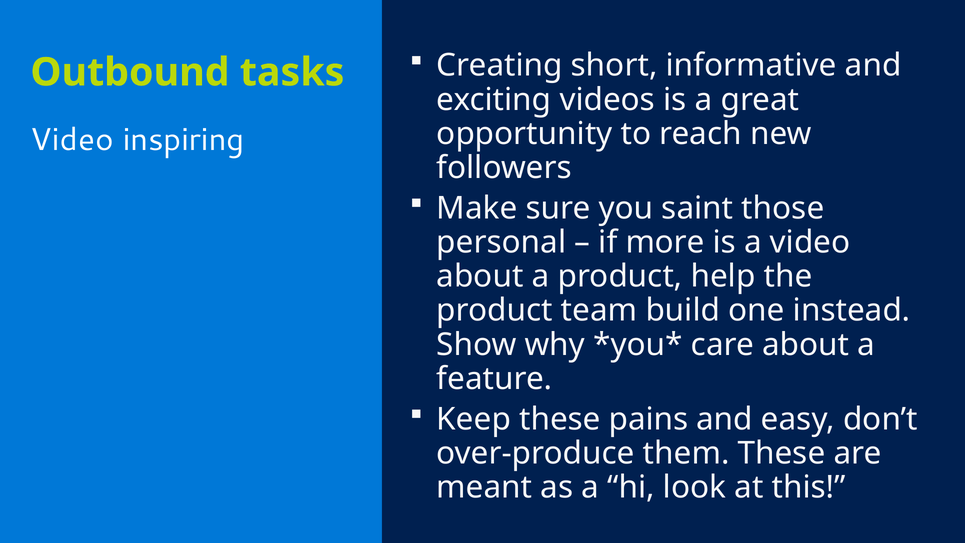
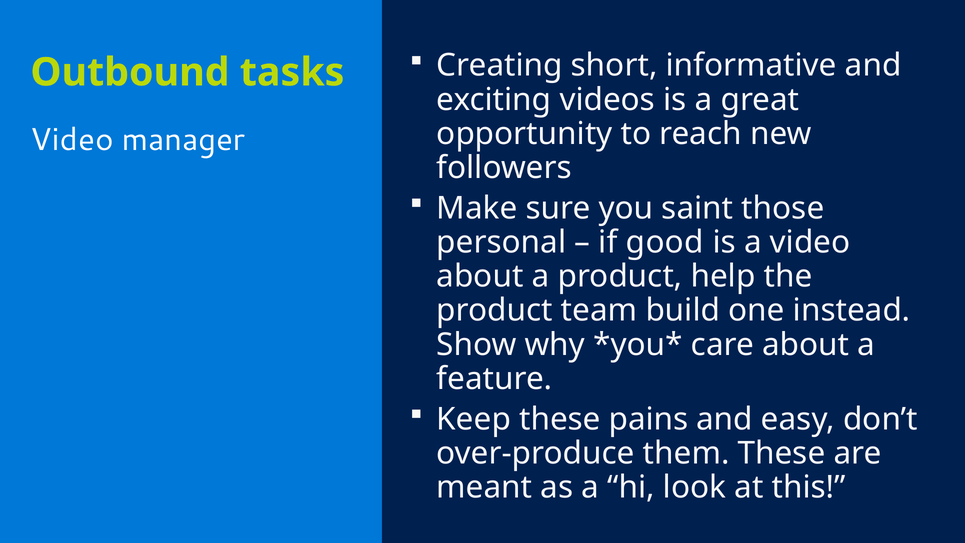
inspiring: inspiring -> manager (184, 140)
more: more -> good (665, 242)
